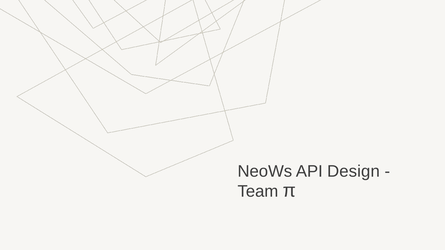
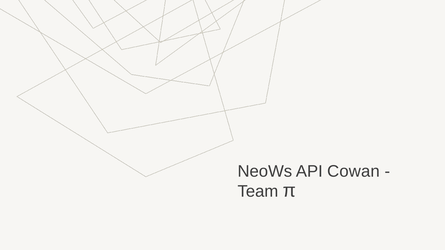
Design: Design -> Cowan (353, 171)
